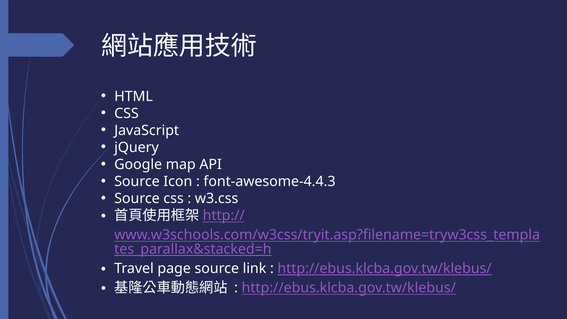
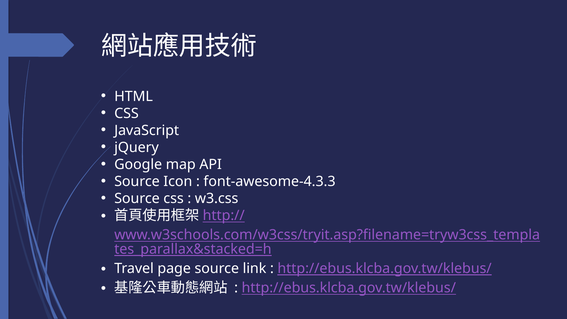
font-awesome-4.4.3: font-awesome-4.4.3 -> font-awesome-4.3.3 (270, 181)
